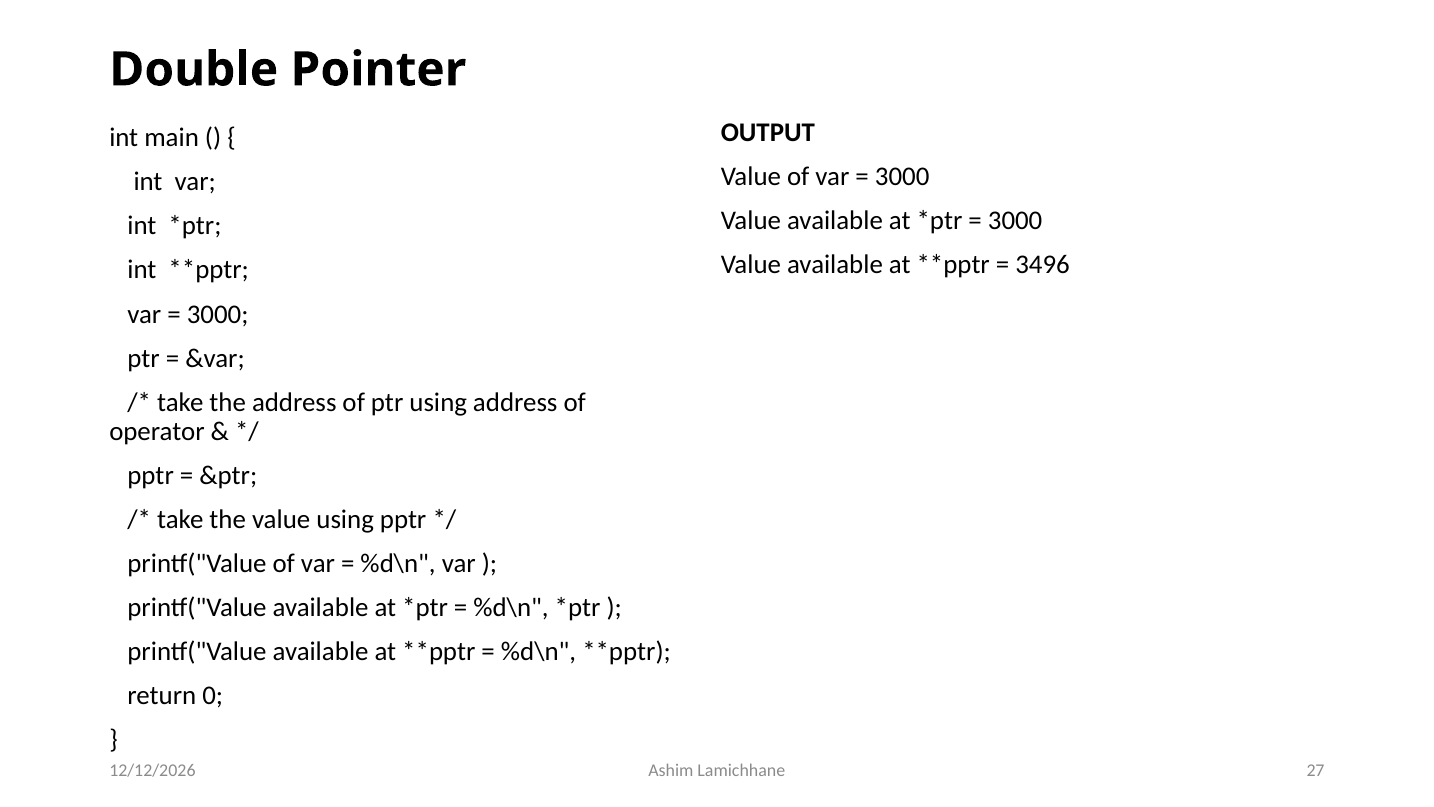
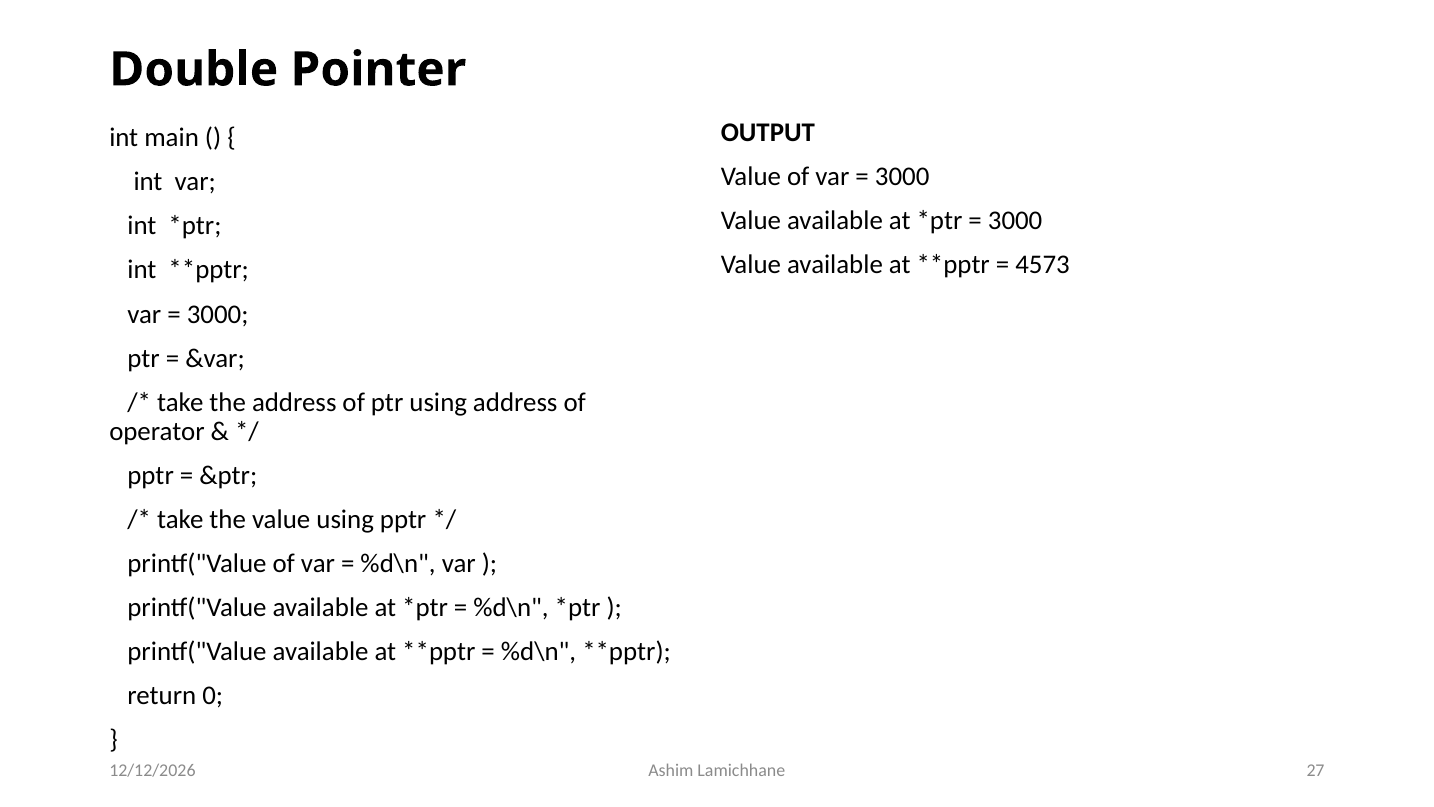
3496: 3496 -> 4573 (1043, 265)
